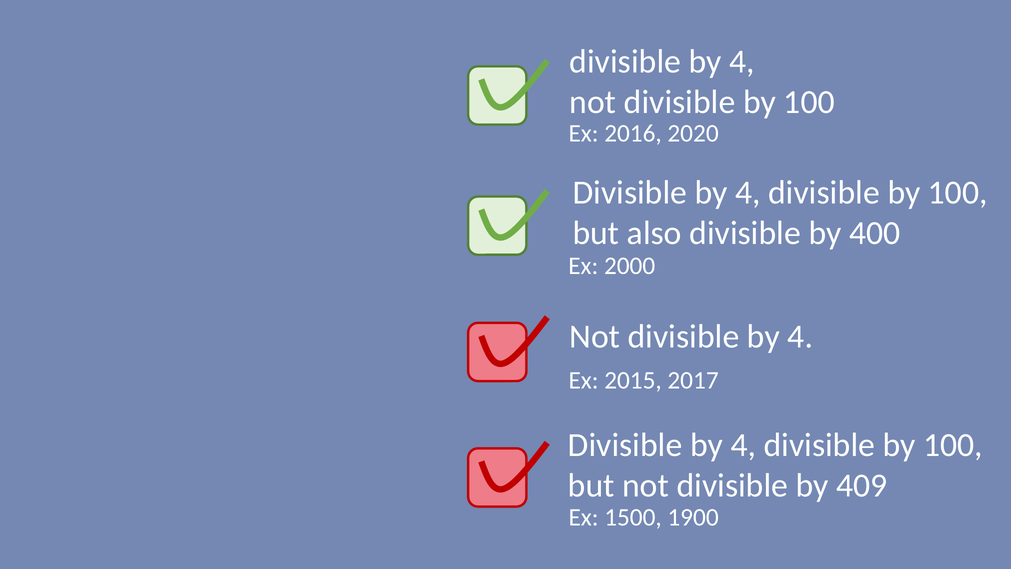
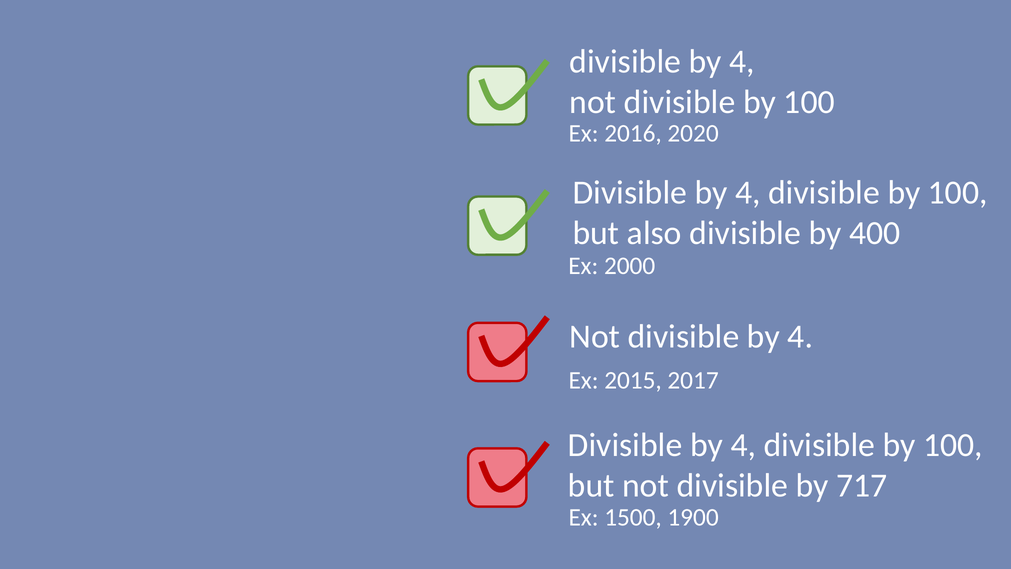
409: 409 -> 717 (862, 486)
